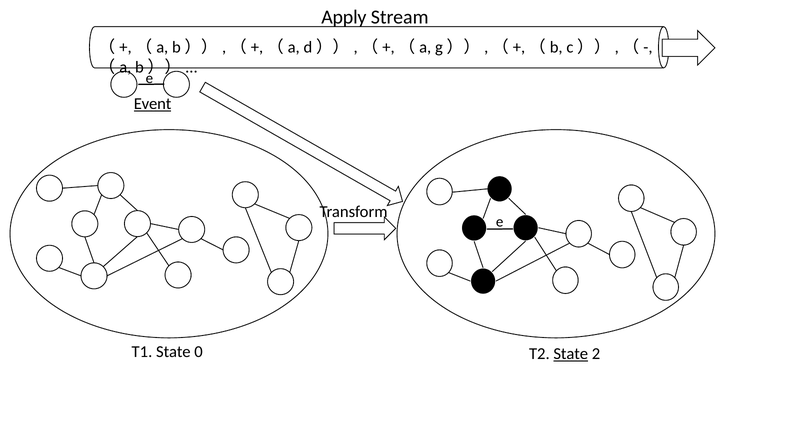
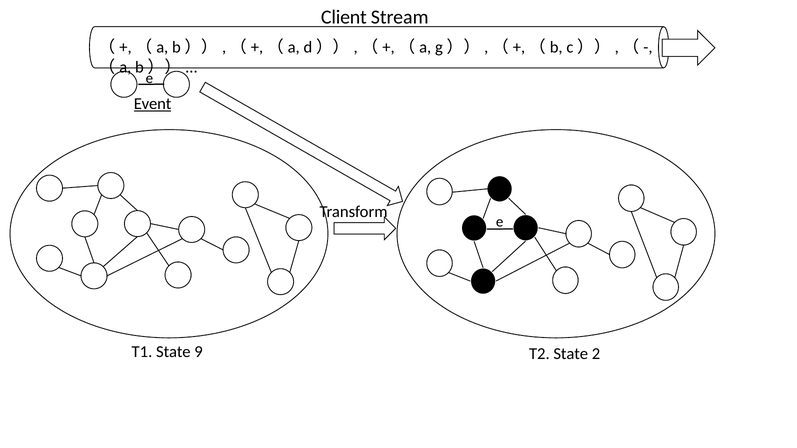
Apply: Apply -> Client (344, 17)
0: 0 -> 9 (199, 352)
State underline: present -> none (571, 354)
